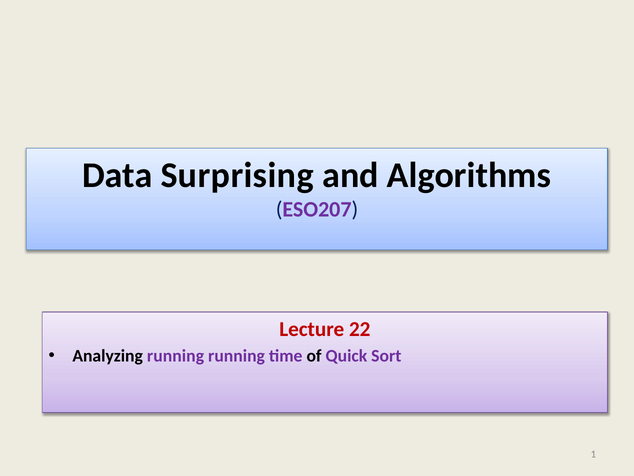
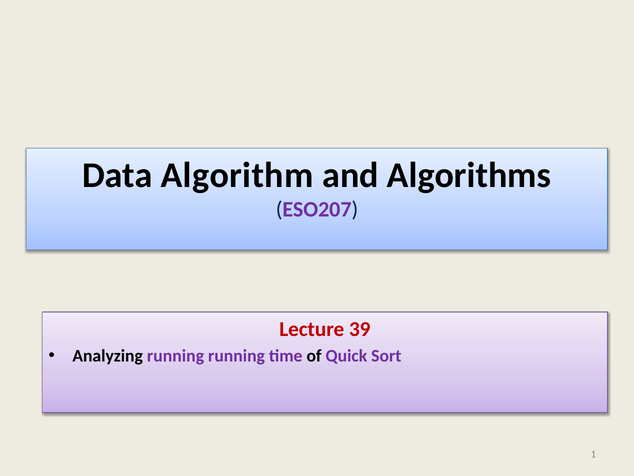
Surprising: Surprising -> Algorithm (237, 175)
22: 22 -> 39 (360, 329)
